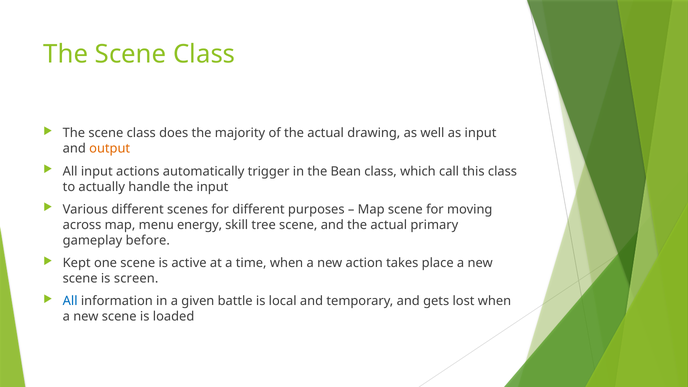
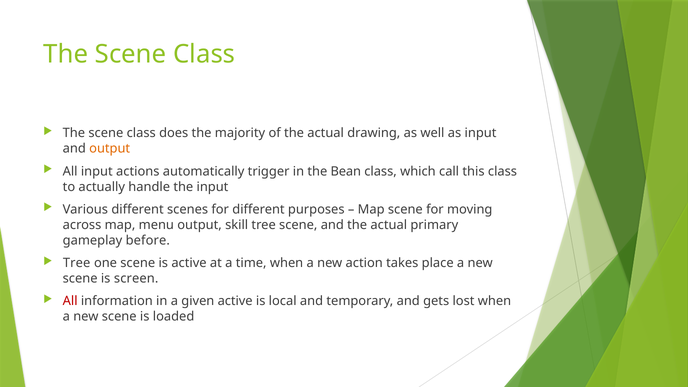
menu energy: energy -> output (200, 225)
Kept: Kept -> Tree (77, 263)
All colour: blue -> red (70, 301)
given battle: battle -> active (235, 301)
